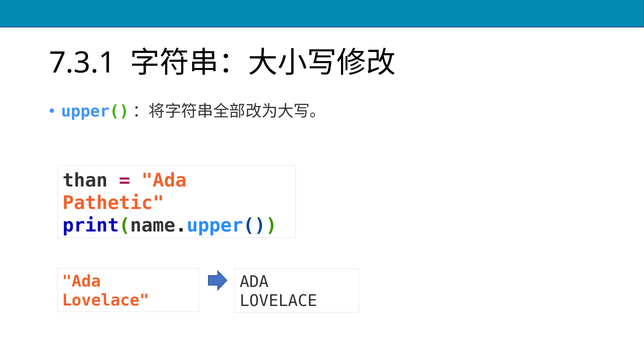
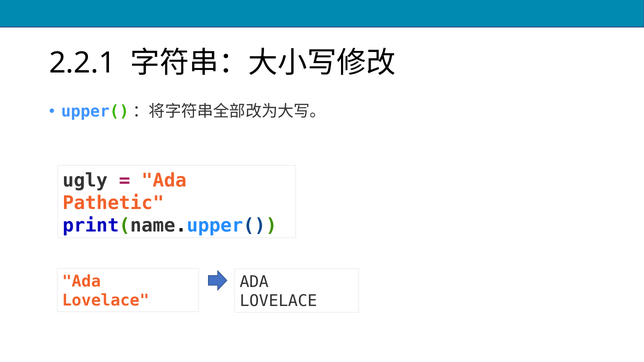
7.3.1: 7.3.1 -> 2.2.1 (82, 63)
than: than -> ugly (85, 181)
